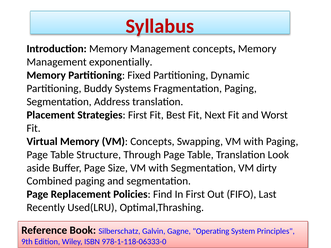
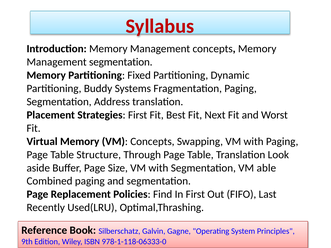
Management exponentially: exponentially -> segmentation (121, 62)
dirty: dirty -> able (266, 168)
